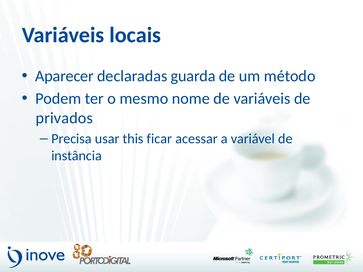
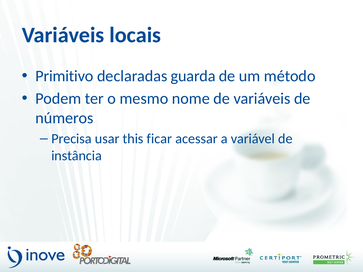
Aparecer: Aparecer -> Primitivo (64, 76)
privados: privados -> números (64, 118)
